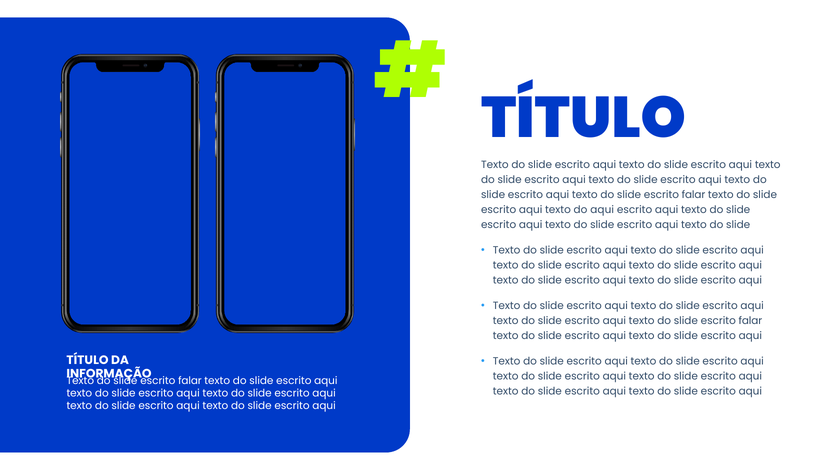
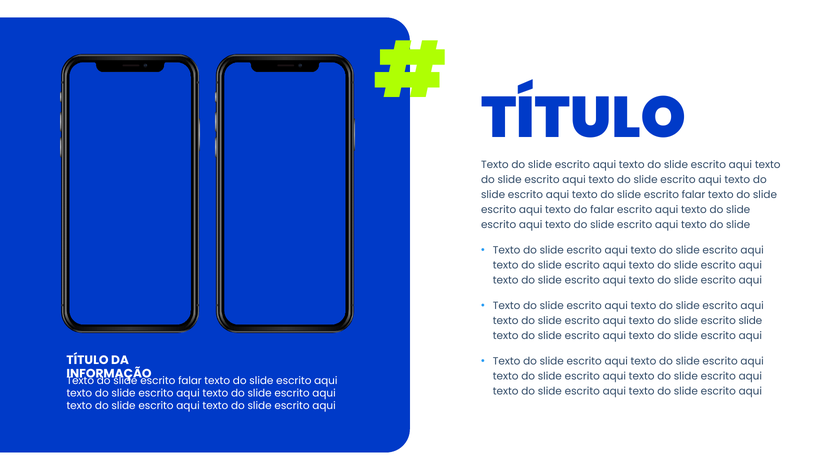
do aqui: aqui -> falar (602, 210)
falar: falar -> slide (750, 321)
